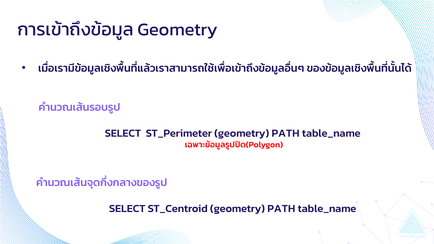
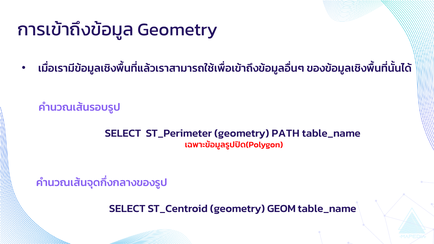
ST_Centroid geometry PATH: PATH -> GEOM (281, 209)
